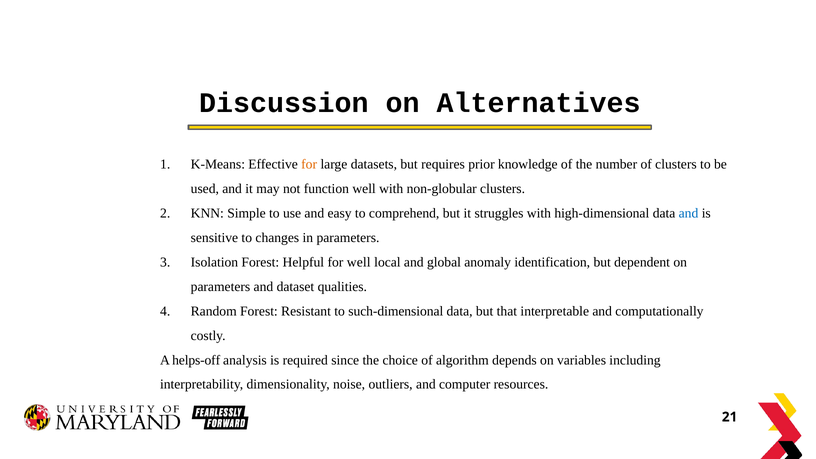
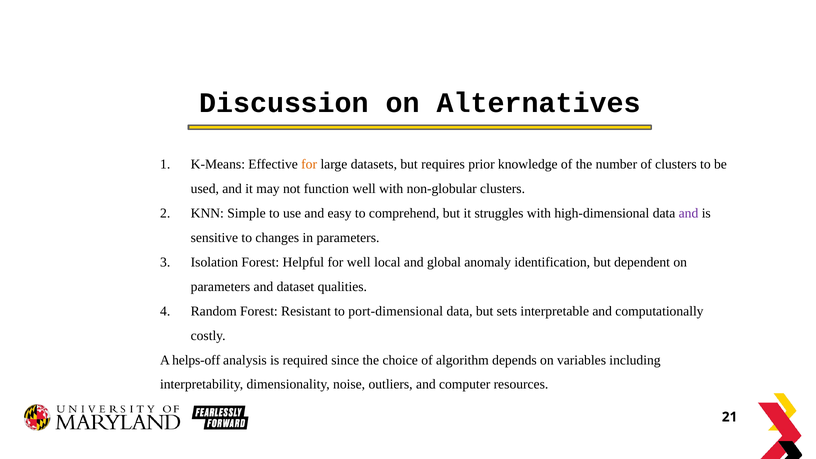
and colour: blue -> purple (689, 213)
such-dimensional: such-dimensional -> port-dimensional (396, 311)
that: that -> sets (507, 311)
